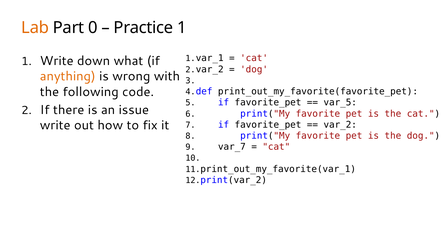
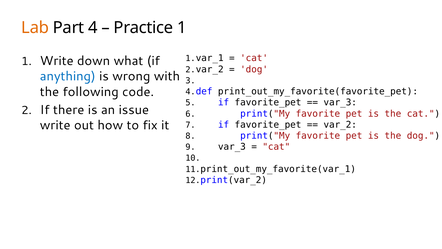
0: 0 -> 4 (93, 28)
anything colour: orange -> blue (68, 76)
var_5: var_5 -> var_3 (340, 102)
var_7: var_7 -> var_3 (232, 147)
